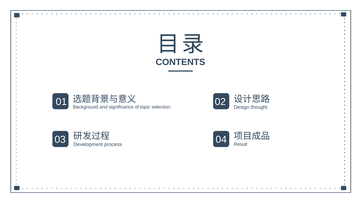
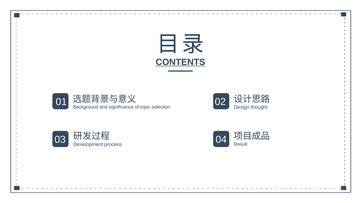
CONTENTS underline: none -> present (180, 62)
